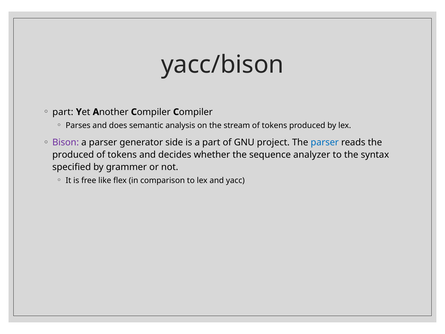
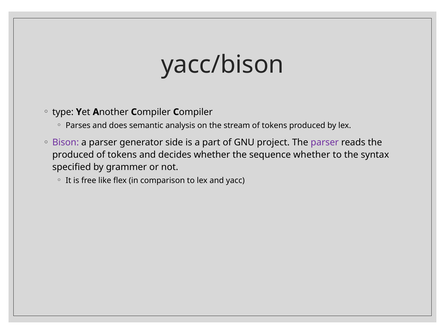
part: part -> type (63, 112)
parser colour: blue -> purple (325, 142)
sequence analyzer: analyzer -> whether (312, 155)
